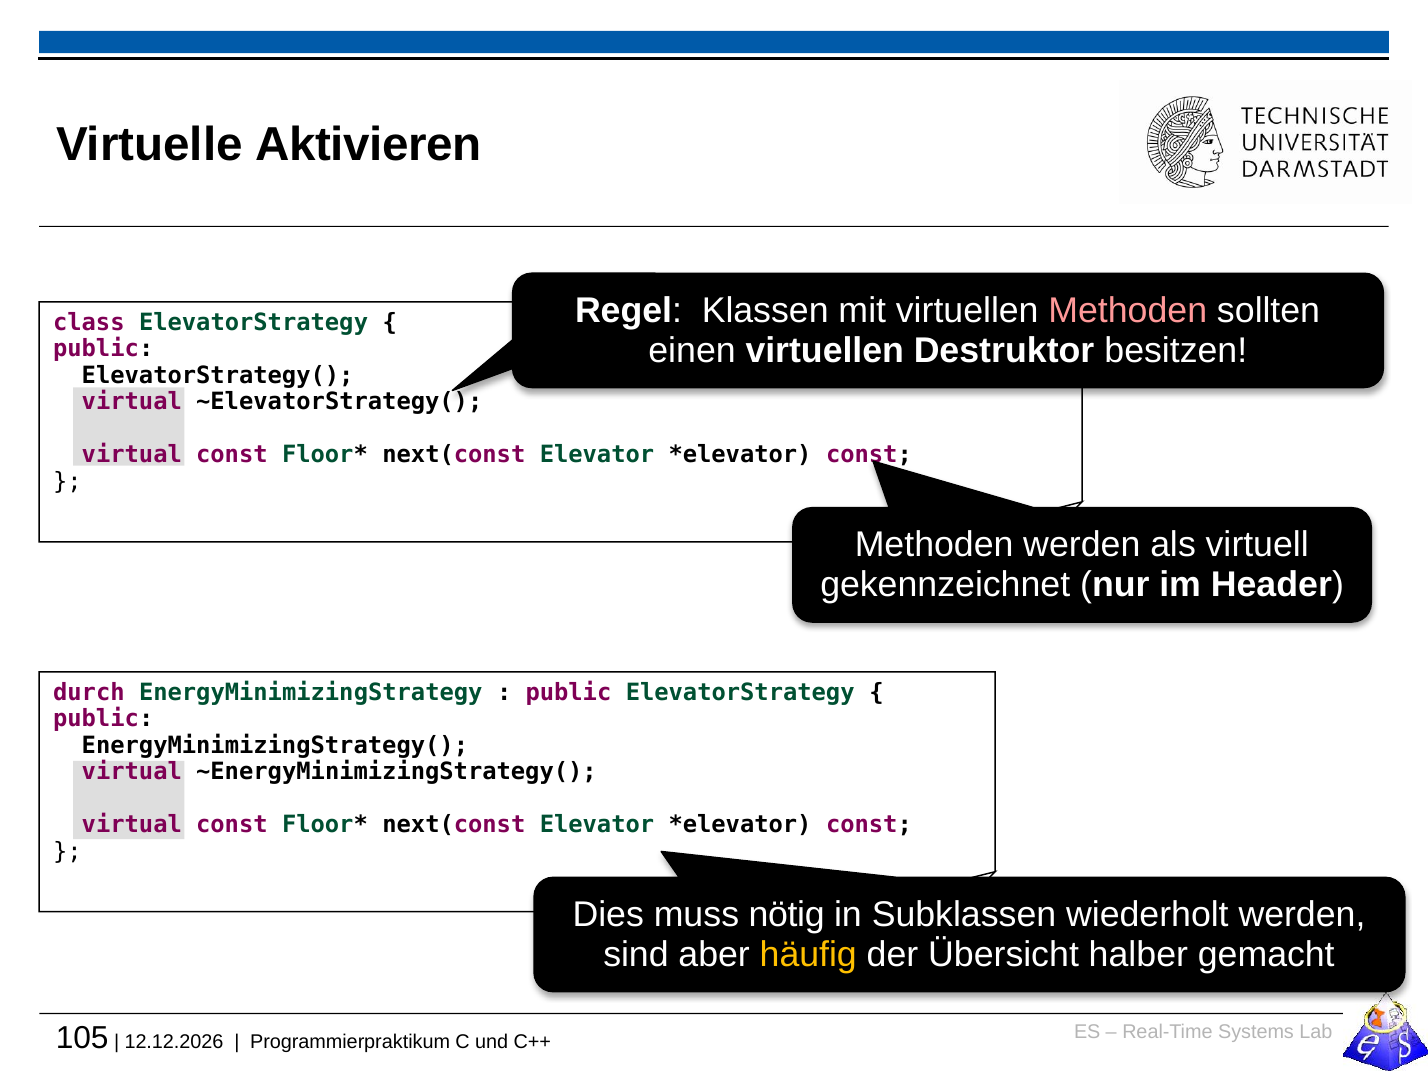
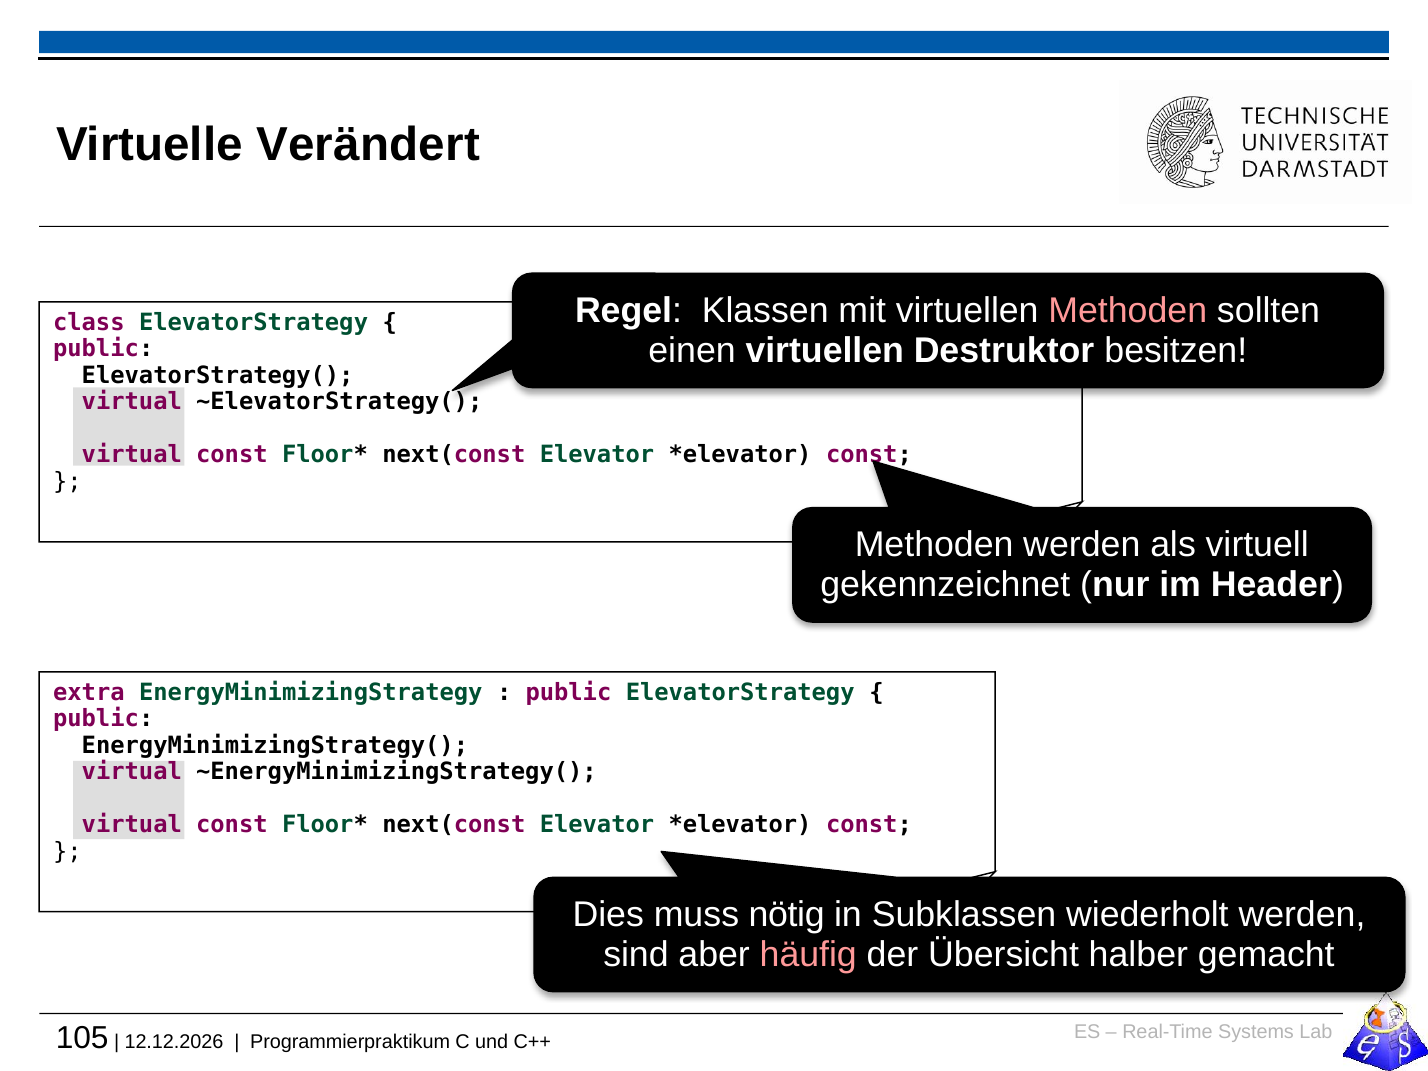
Aktivieren: Aktivieren -> Verändert (368, 145)
durch: durch -> extra (89, 692)
häufig colour: yellow -> pink (808, 955)
